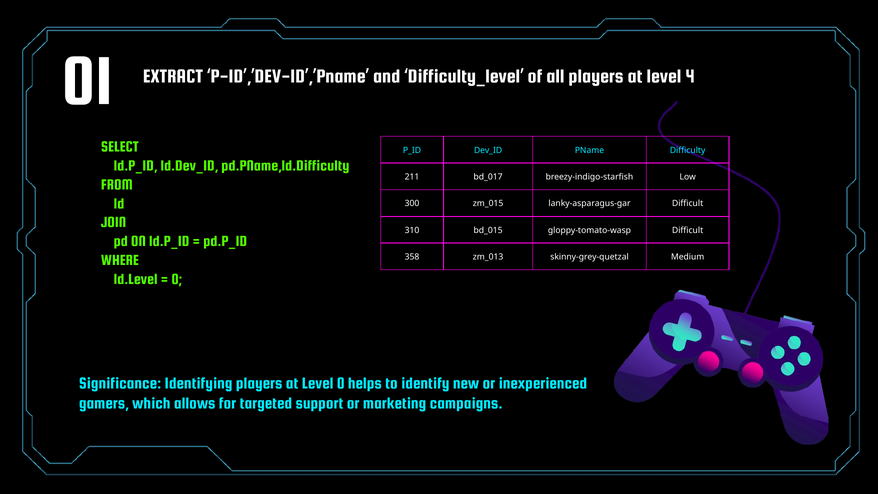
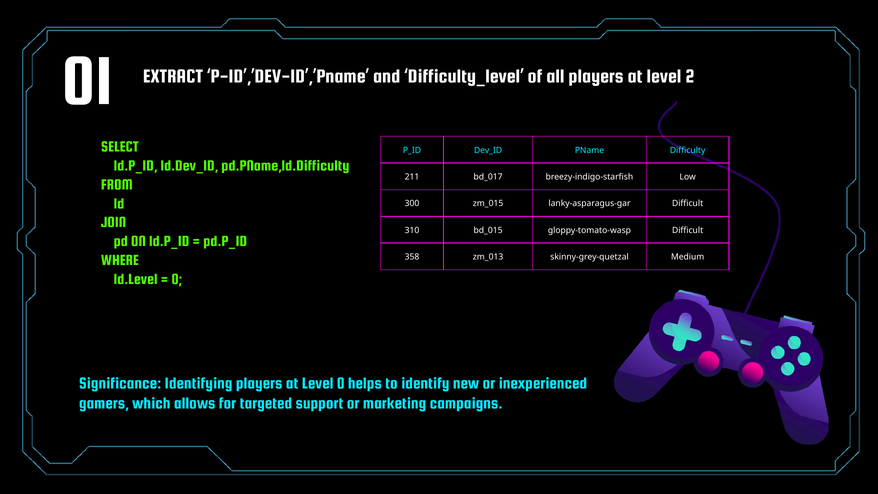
4: 4 -> 2 (690, 76)
